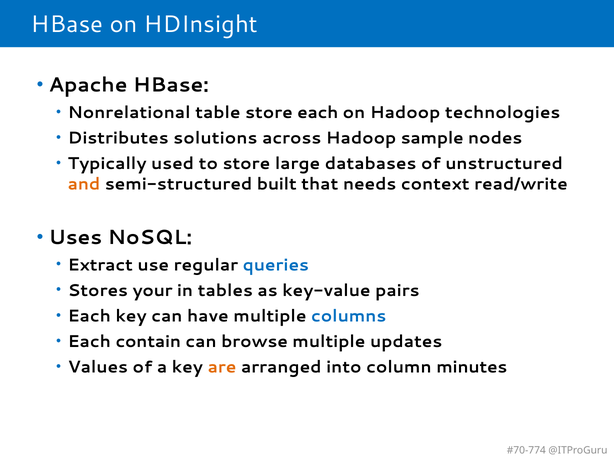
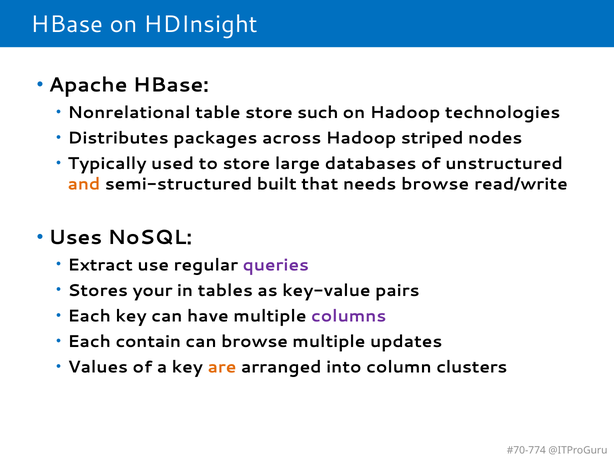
store each: each -> such (318, 113)
solutions: solutions -> packages (215, 138)
sample: sample -> striped (432, 138)
needs context: context -> browse (435, 184)
queries colour: blue -> purple (276, 265)
columns colour: blue -> purple (349, 316)
minutes: minutes -> clusters (472, 368)
